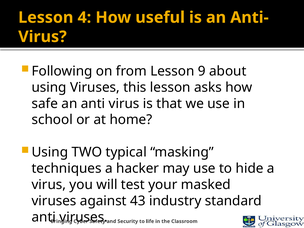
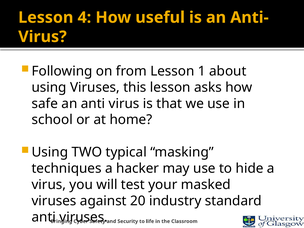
9: 9 -> 1 (202, 71)
43: 43 -> 20 (138, 201)
